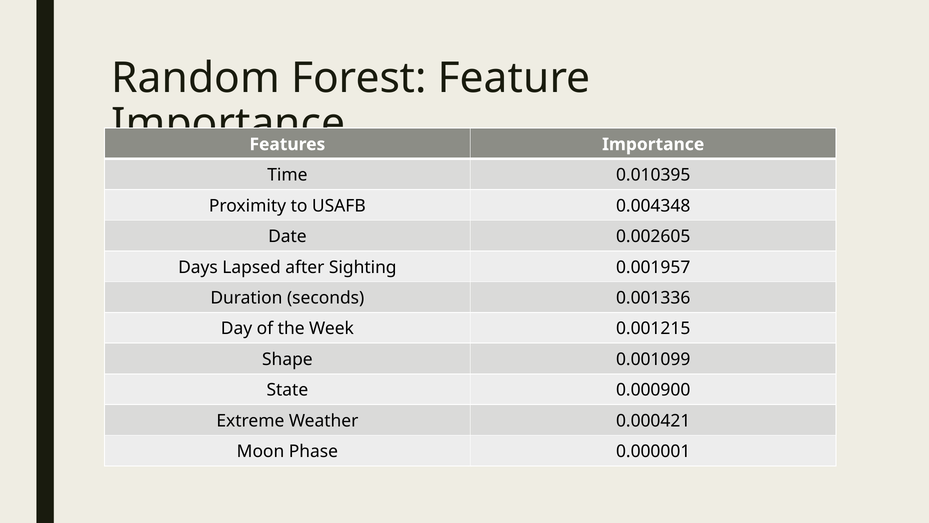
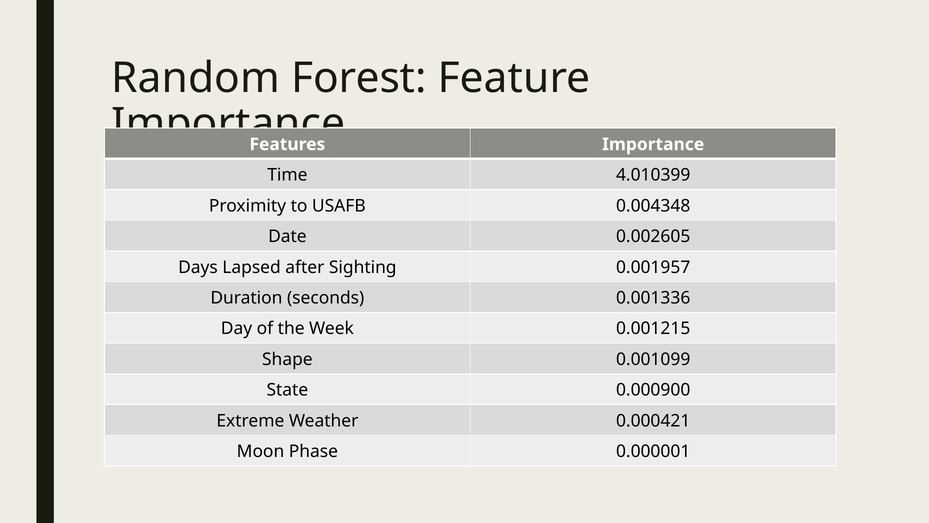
0.010395: 0.010395 -> 4.010399 (653, 175)
